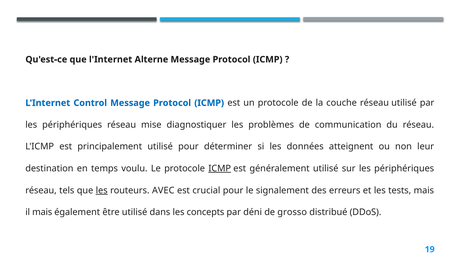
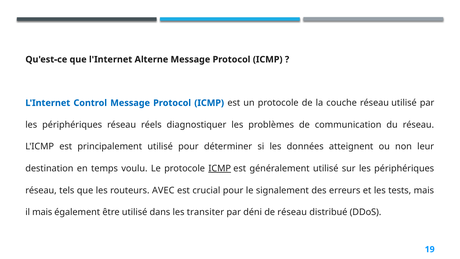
mise: mise -> réels (151, 125)
les underline: present -> none (102, 190)
concepts: concepts -> transiter (205, 212)
de grosso: grosso -> réseau (292, 212)
